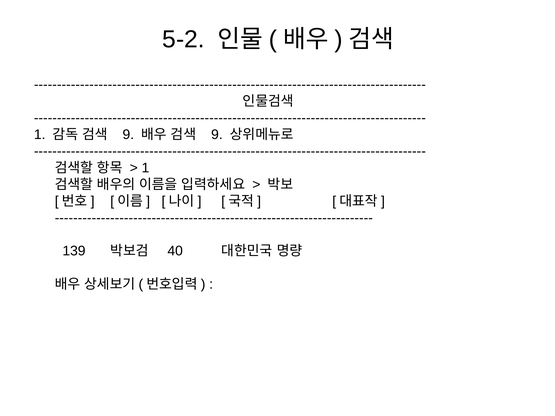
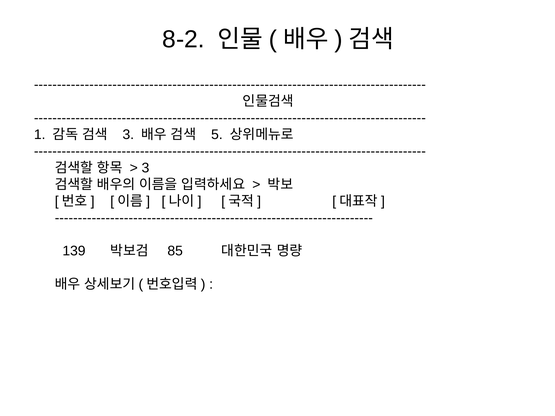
5-2: 5-2 -> 8-2 (184, 40)
9: 9 -> 3 (128, 135)
9: 9 -> 5 (217, 135)
1: 1 -> 3 (145, 168)
40: 40 -> 85 (175, 251)
